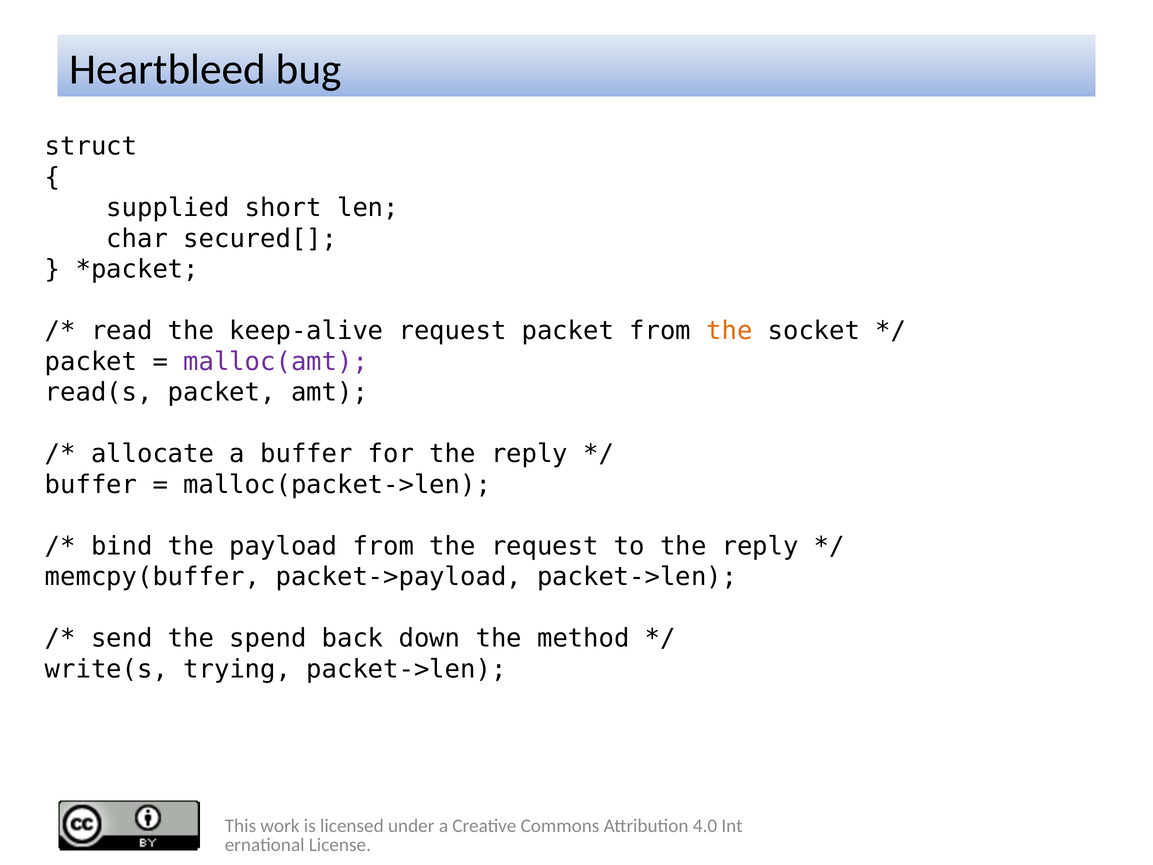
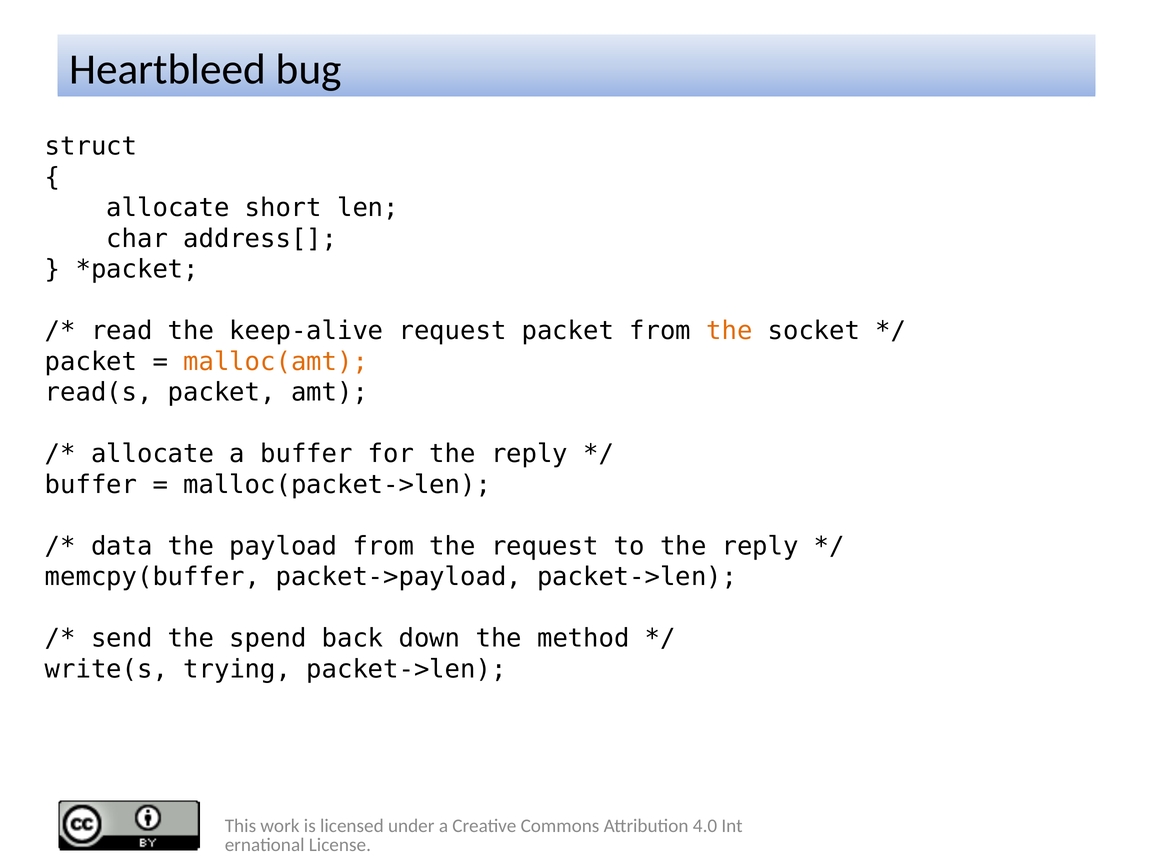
supplied: supplied -> allocate (168, 208)
secured[: secured[ -> address[ (260, 239)
malloc(amt colour: purple -> orange (276, 362)
bind: bind -> data (122, 546)
